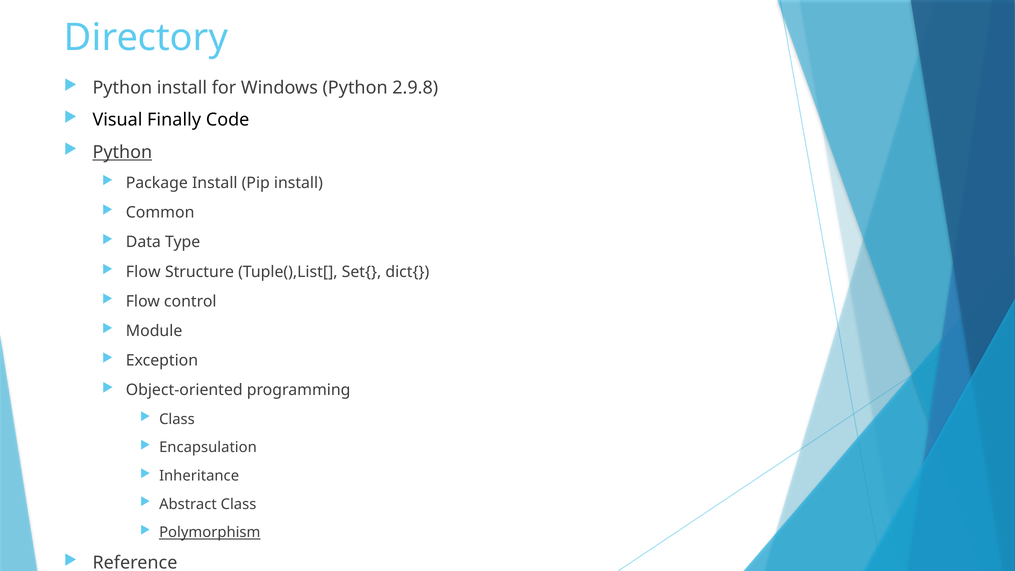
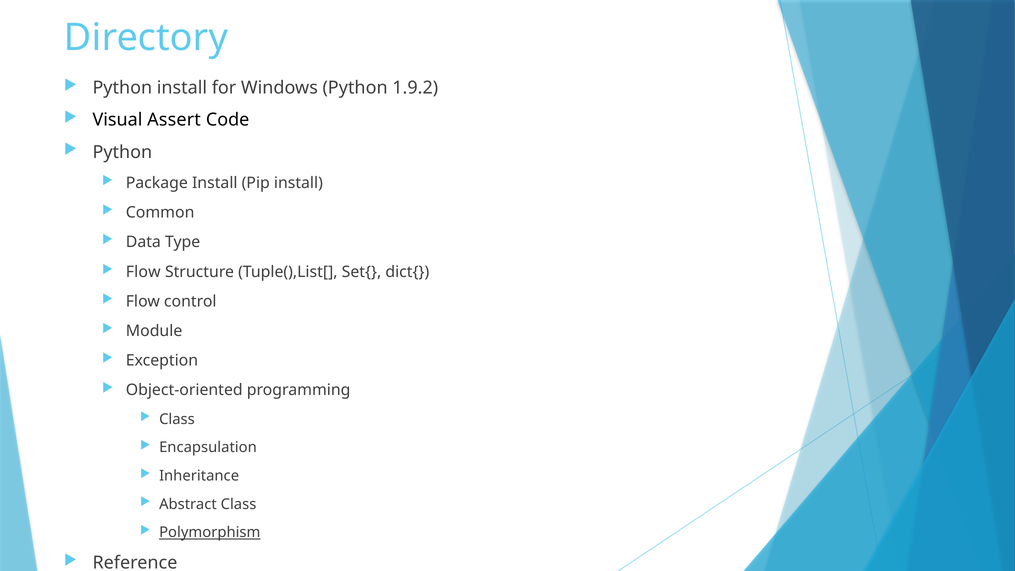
2.9.8: 2.9.8 -> 1.9.2 (415, 88)
Finally: Finally -> Assert (174, 120)
Python underline: present -> none (122, 152)
